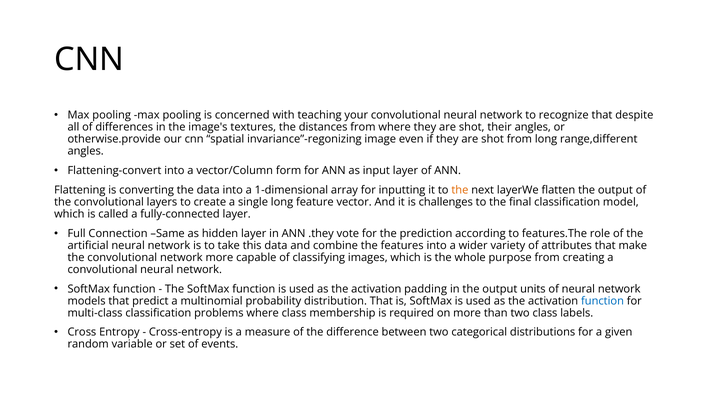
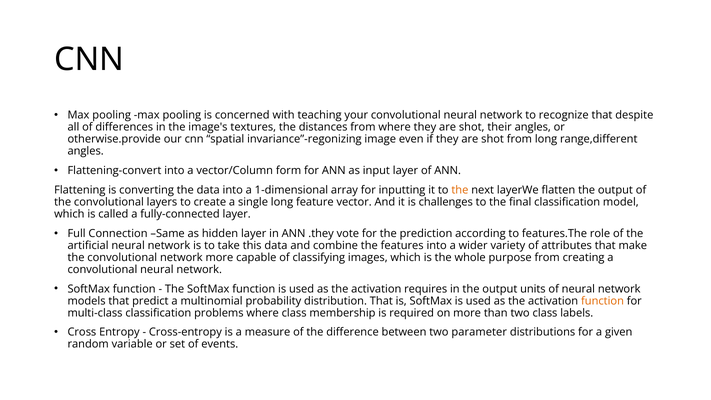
padding: padding -> requires (426, 289)
function colour: blue -> orange (603, 301)
categorical: categorical -> parameter (479, 332)
